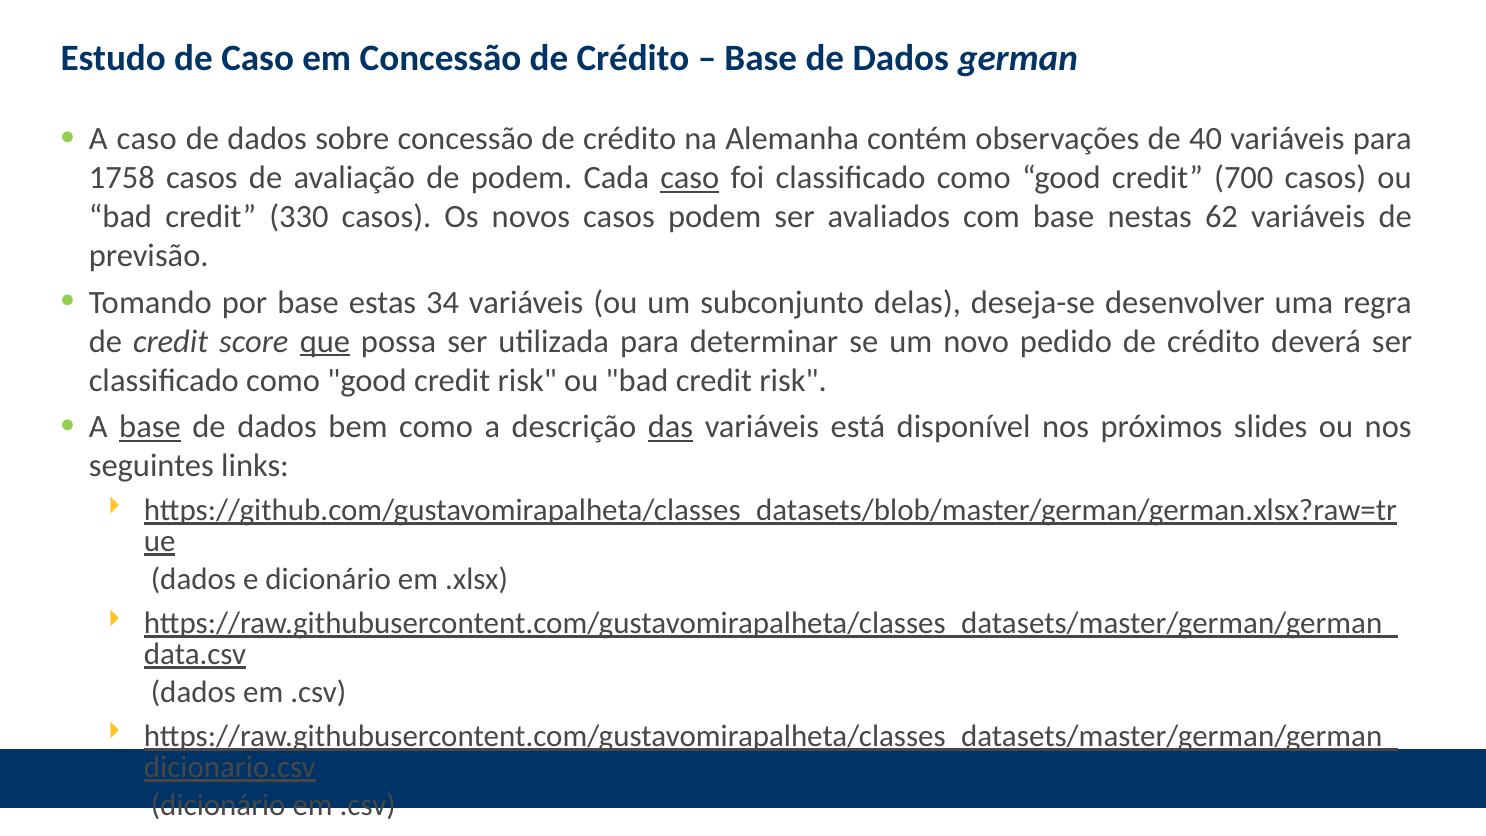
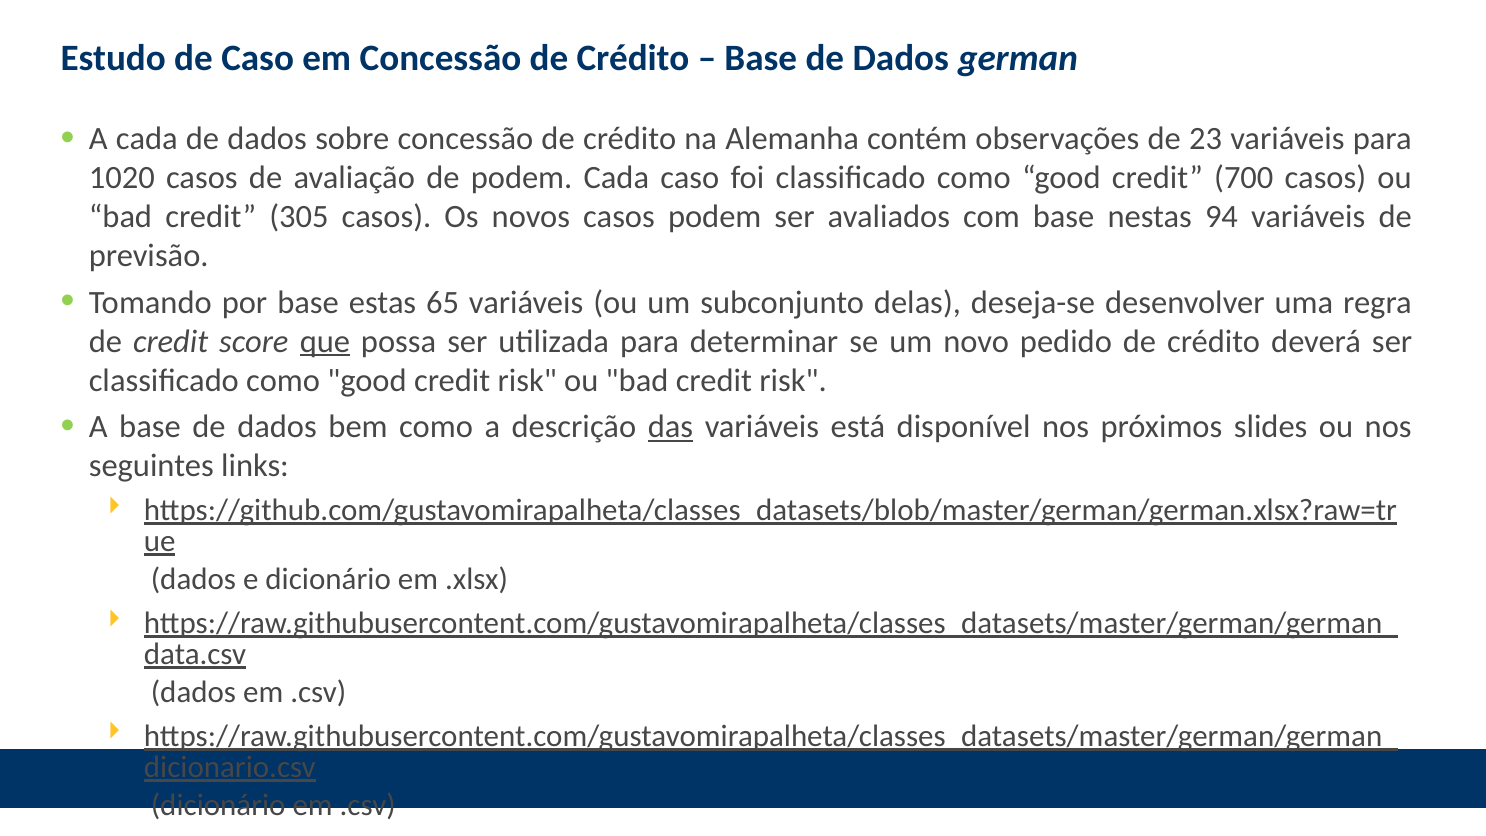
A caso: caso -> cada (147, 139)
40: 40 -> 23 (1206, 139)
1758: 1758 -> 1020 (122, 178)
caso underline: present -> none (690, 178)
330: 330 -> 305 (299, 217)
62: 62 -> 94 (1221, 217)
34: 34 -> 65 (443, 302)
base underline: present -> none (150, 427)
